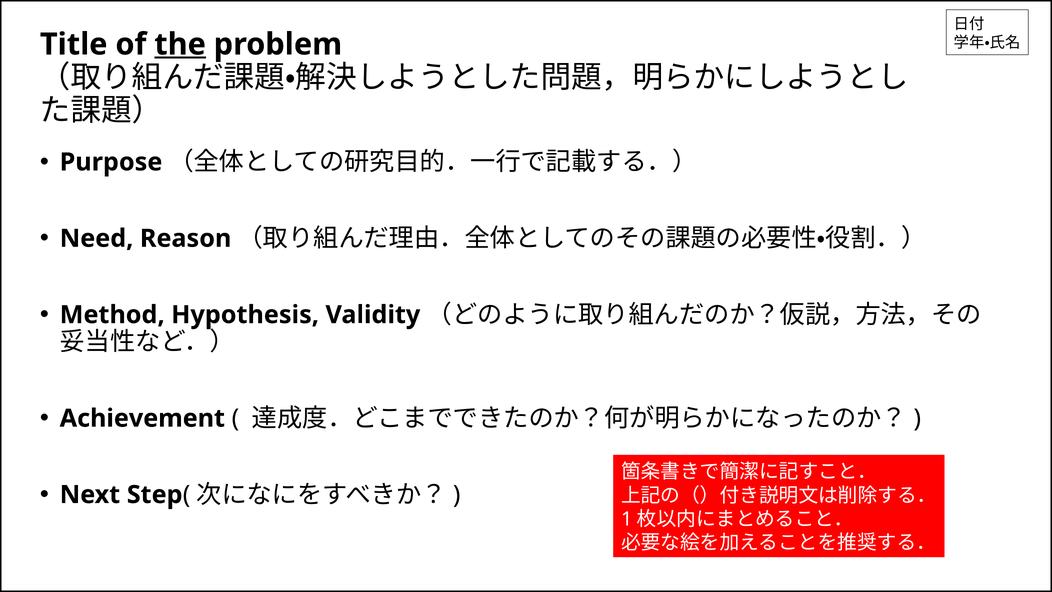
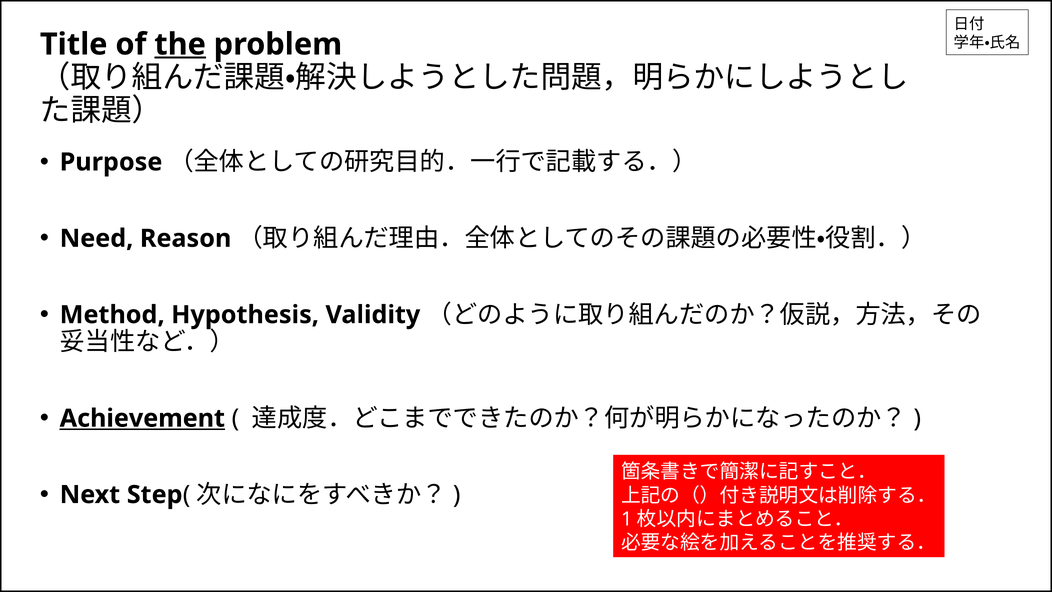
Achievement underline: none -> present (142, 418)
